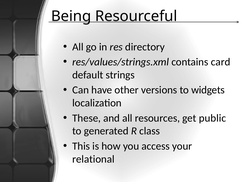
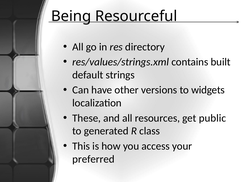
card: card -> built (221, 62)
relational: relational -> preferred (93, 159)
